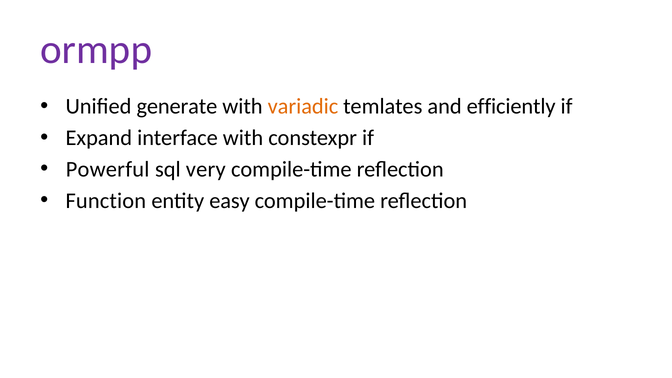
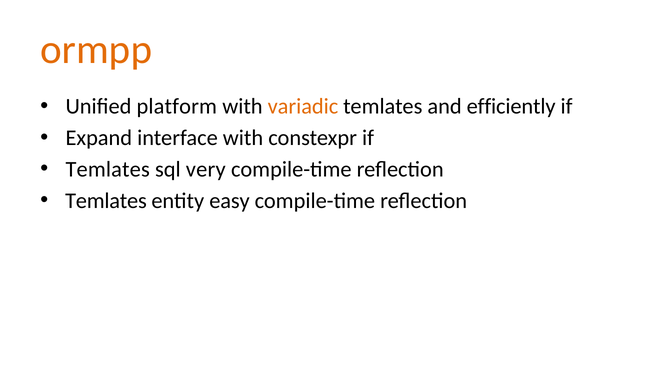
ormpp colour: purple -> orange (96, 49)
generate: generate -> platform (177, 107)
Powerful: Powerful -> Temlates (108, 169)
Function: Function -> Temlates (106, 201)
